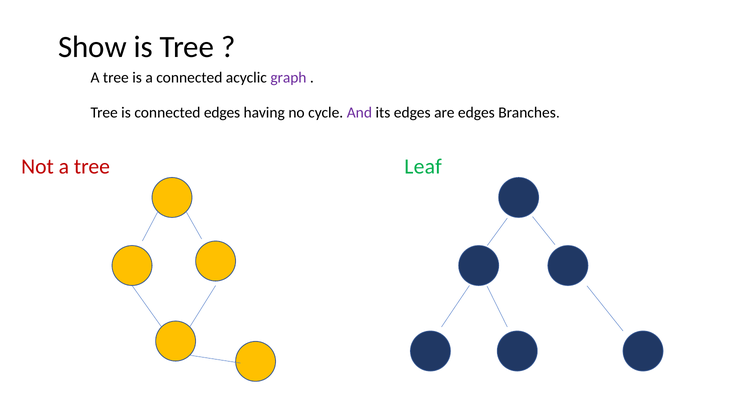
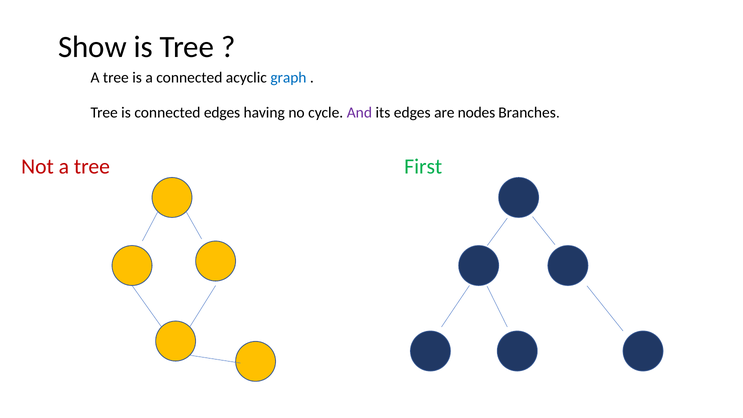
graph colour: purple -> blue (288, 77)
are edges: edges -> nodes (476, 113)
Leaf: Leaf -> First (423, 166)
